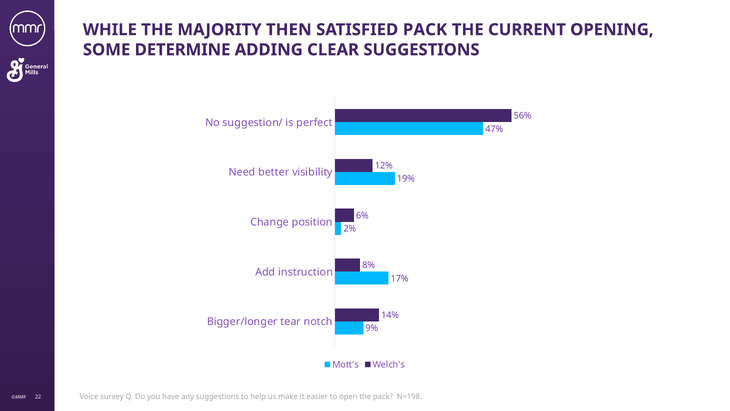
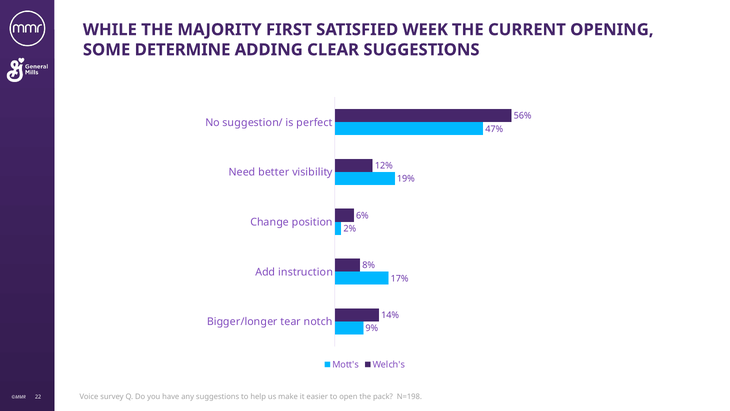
THEN: THEN -> FIRST (289, 30)
SATISFIED PACK: PACK -> WEEK (425, 30)
